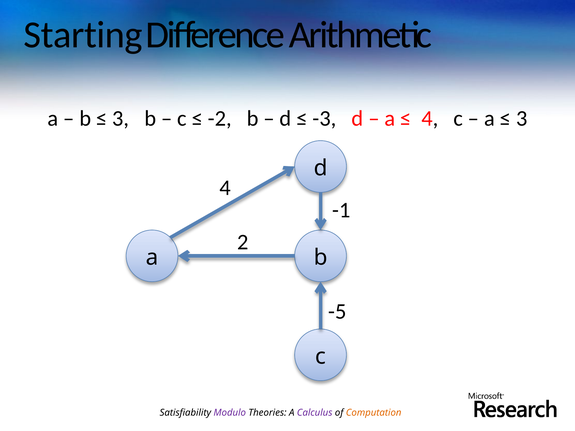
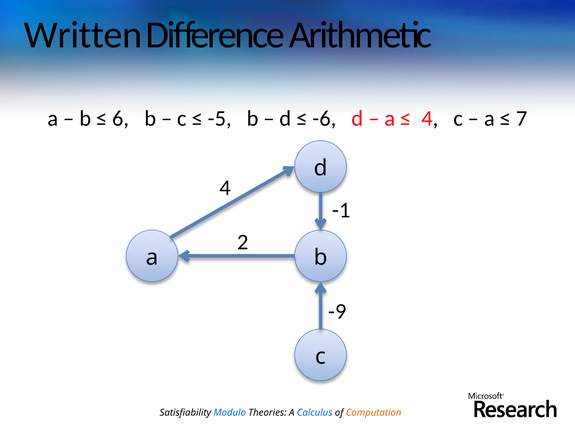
Starting: Starting -> Written (83, 35)
3: 3 -> 6 (121, 119)
-2: -2 -> -5 (220, 119)
-3: -3 -> -6 (324, 119)
3: 3 -> 7 (522, 119)
-5: -5 -> -9 (337, 312)
Modulo colour: purple -> blue (230, 413)
Calculus colour: purple -> blue (315, 413)
